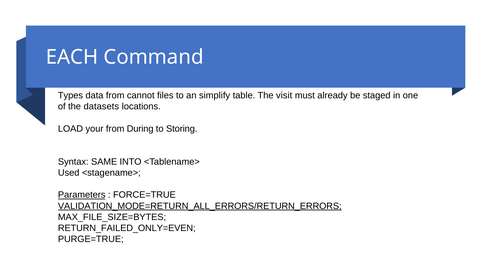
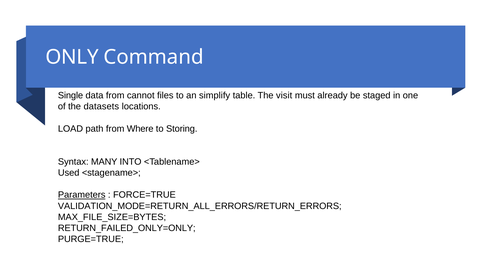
EACH: EACH -> ONLY (72, 57)
Types: Types -> Single (71, 96)
your: your -> path (95, 129)
During: During -> Where (140, 129)
SAME: SAME -> MANY (104, 162)
VALIDATION_MODE=RETURN_ALL_ERRORS/RETURN_ERRORS underline: present -> none (200, 206)
RETURN_FAILED_ONLY=EVEN: RETURN_FAILED_ONLY=EVEN -> RETURN_FAILED_ONLY=ONLY (127, 228)
